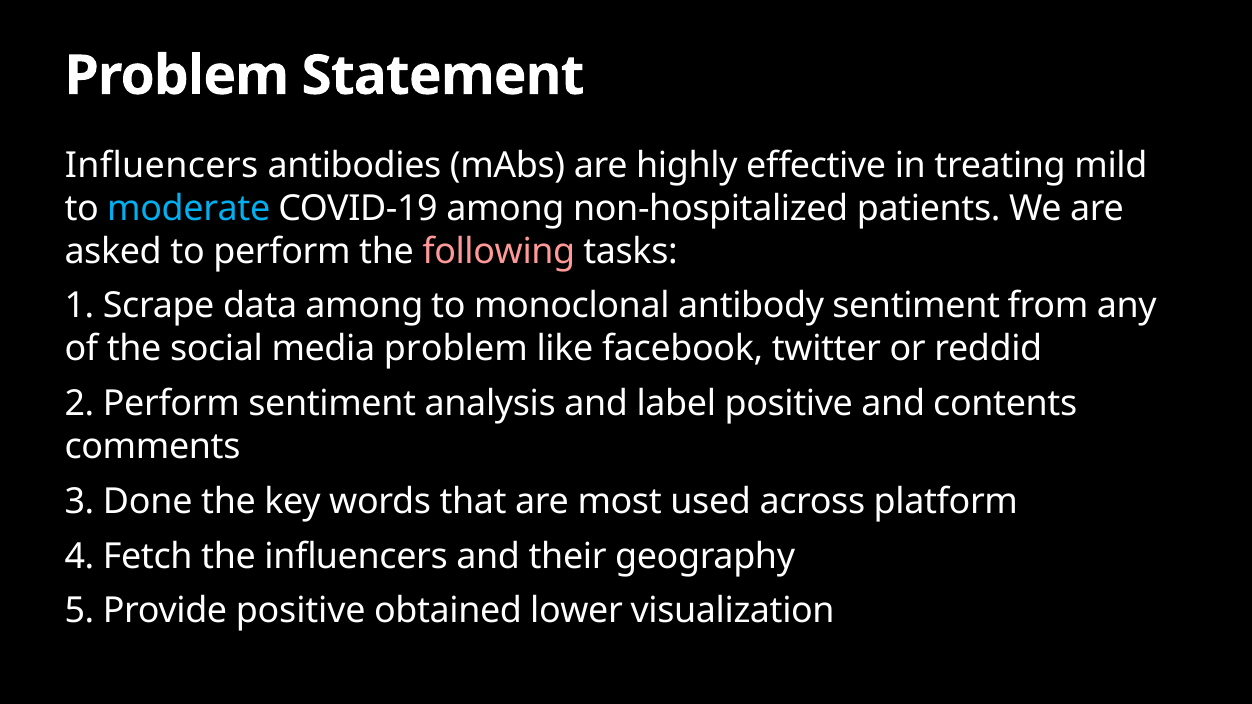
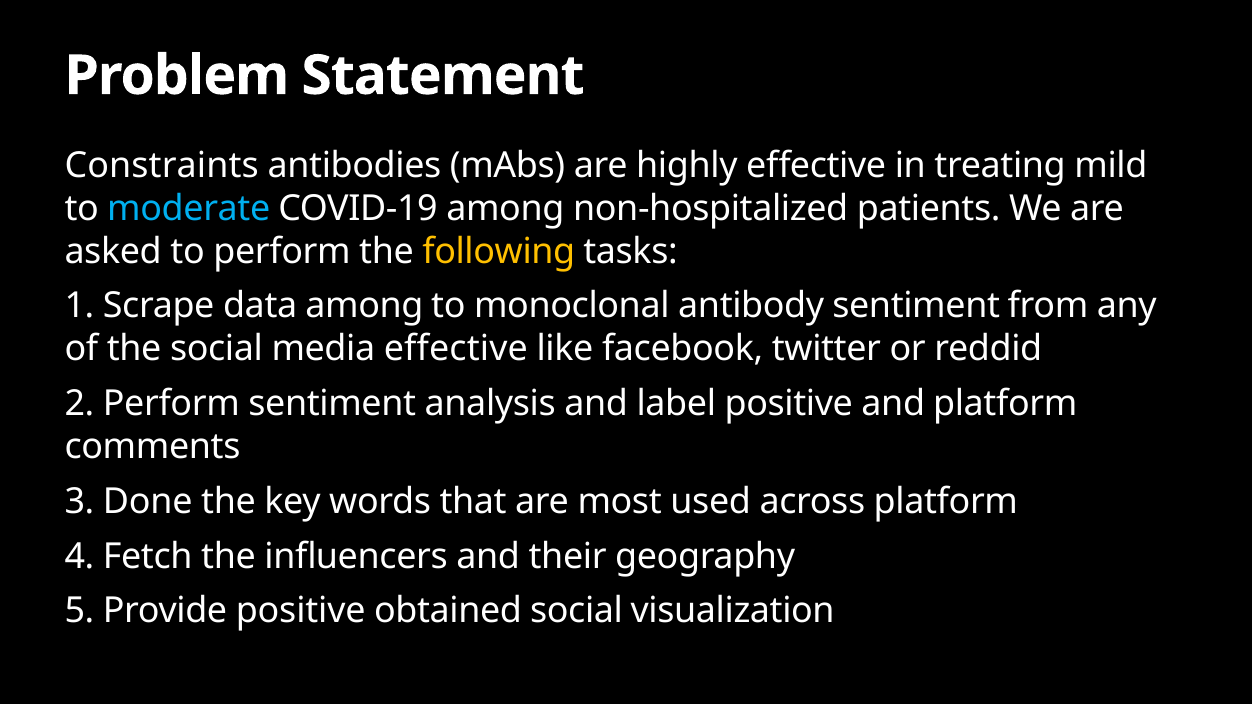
Influencers: Influencers -> Constraints (162, 165)
following colour: pink -> yellow (499, 251)
media problem: problem -> effective (456, 349)
and contents: contents -> platform (1005, 404)
obtained lower: lower -> social (576, 611)
